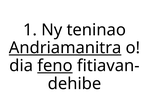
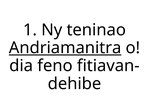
feno underline: present -> none (55, 66)
